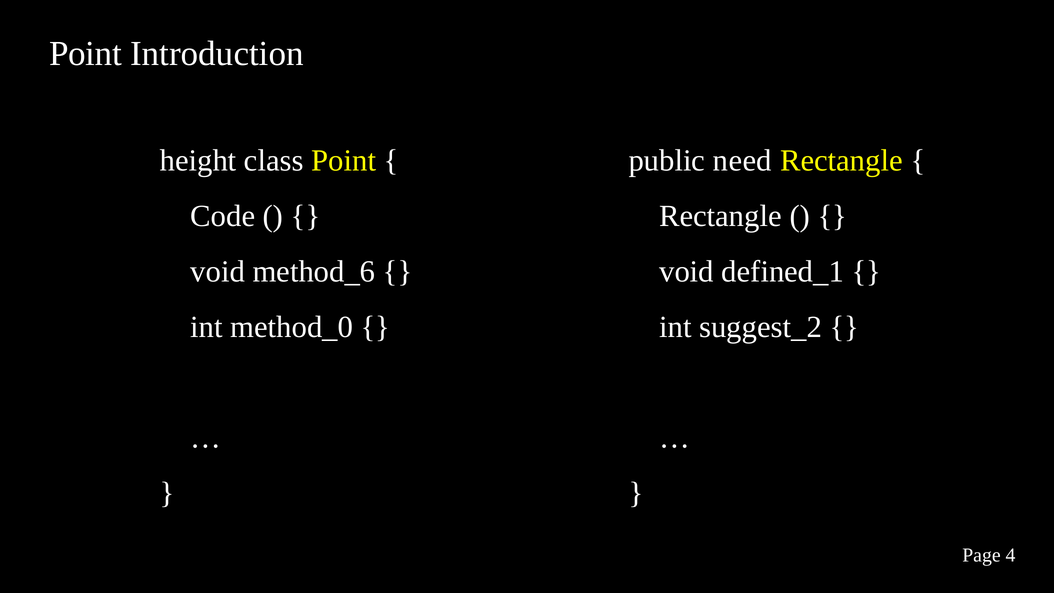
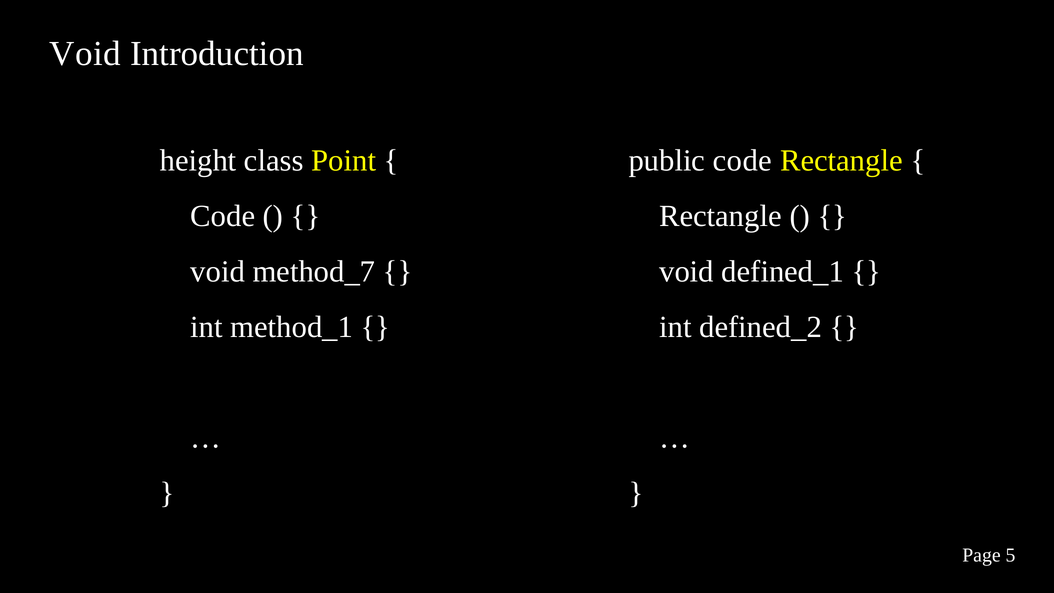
Point: Point -> Void (85, 54)
public need: need -> code (742, 161)
method_6: method_6 -> method_7 (314, 272)
method_0: method_0 -> method_1 (292, 327)
suggest_2: suggest_2 -> defined_2 (761, 327)
4: 4 -> 5 (1011, 555)
